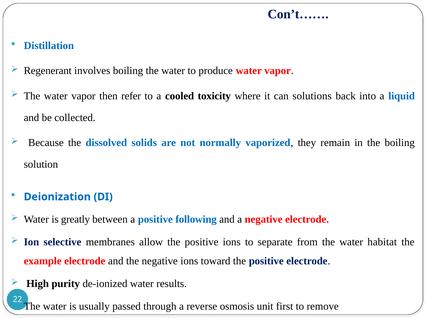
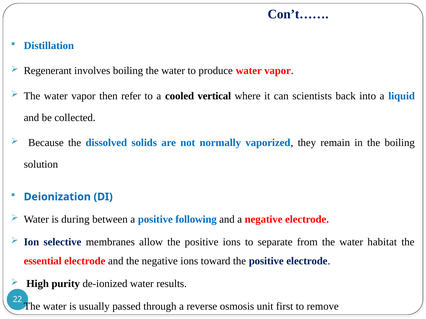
toxicity: toxicity -> vertical (214, 96)
solutions: solutions -> scientists (312, 96)
greatly: greatly -> during (75, 220)
example: example -> essential (43, 261)
